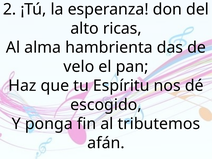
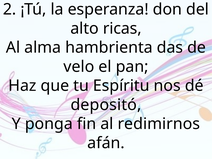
escogido: escogido -> depositó (106, 105)
tributemos: tributemos -> redimirnos (159, 124)
